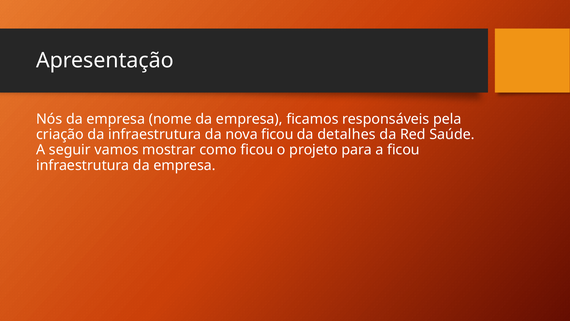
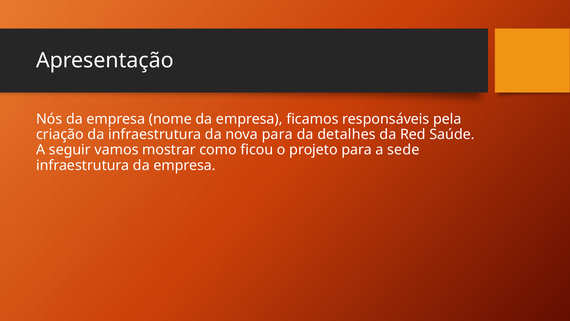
nova ficou: ficou -> para (277, 134)
a ficou: ficou -> sede (403, 150)
